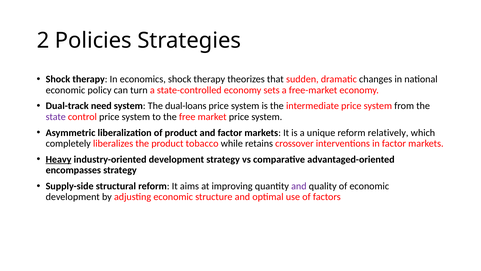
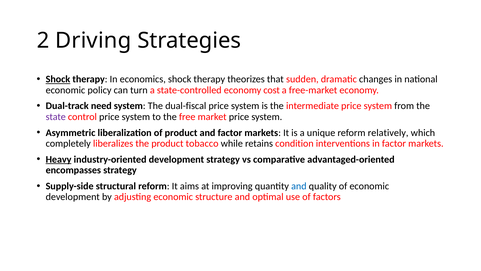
Policies: Policies -> Driving (93, 40)
Shock underline: none -> present (58, 79)
sets: sets -> cost (272, 90)
dual-loans: dual-loans -> dual-fiscal (186, 106)
crossover: crossover -> condition (294, 143)
and colour: purple -> blue (299, 186)
